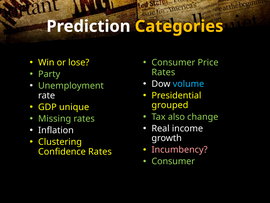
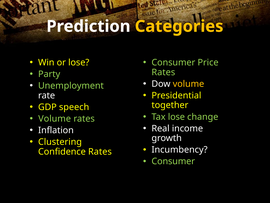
volume colour: light blue -> yellow (188, 84)
unique: unique -> speech (74, 107)
grouped: grouped -> together (170, 105)
Tax also: also -> lose (176, 117)
Missing: Missing -> Volume (55, 118)
Incumbency colour: pink -> white (180, 149)
